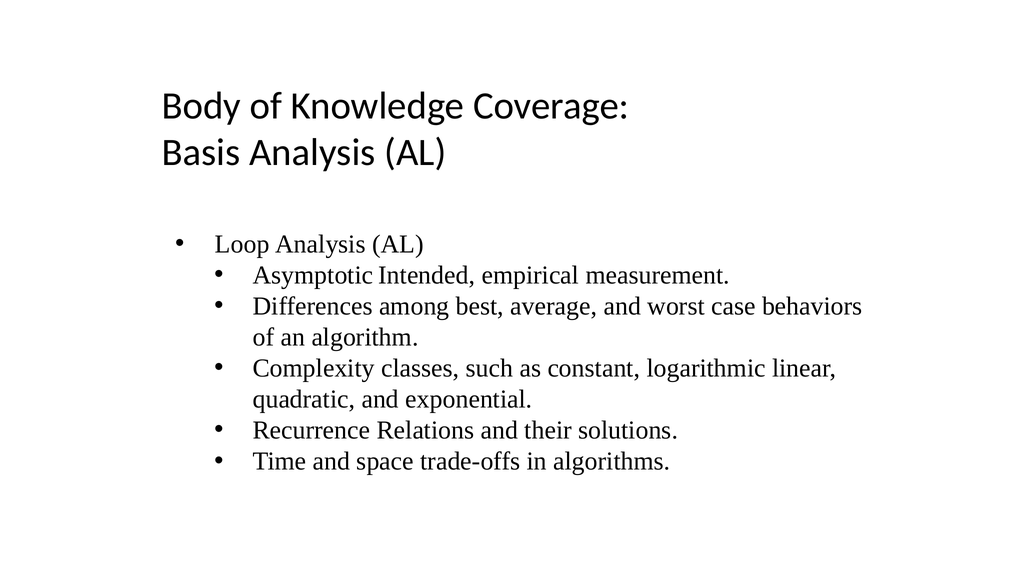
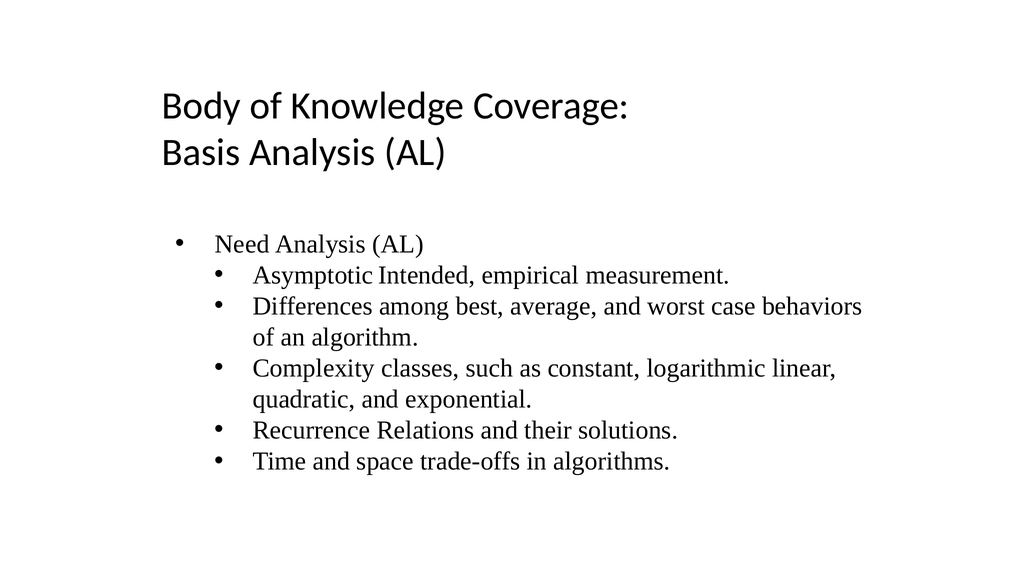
Loop: Loop -> Need (242, 244)
